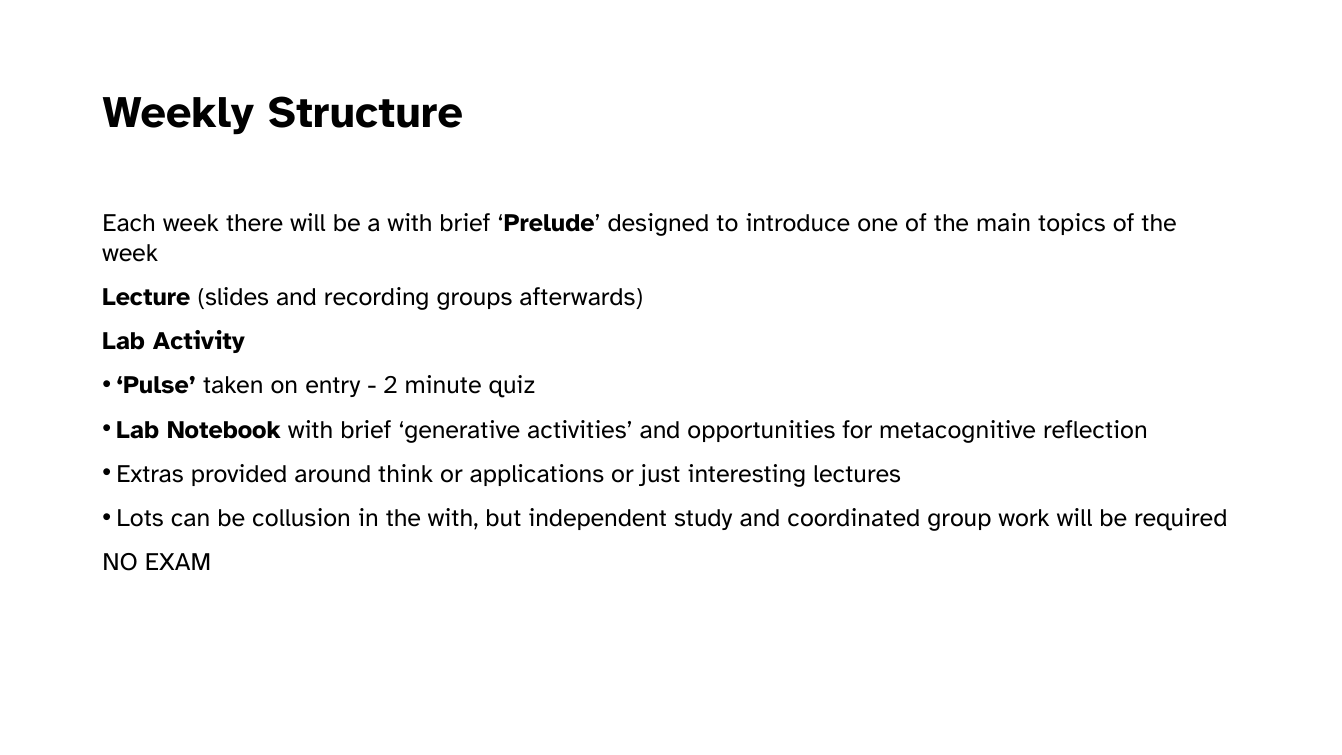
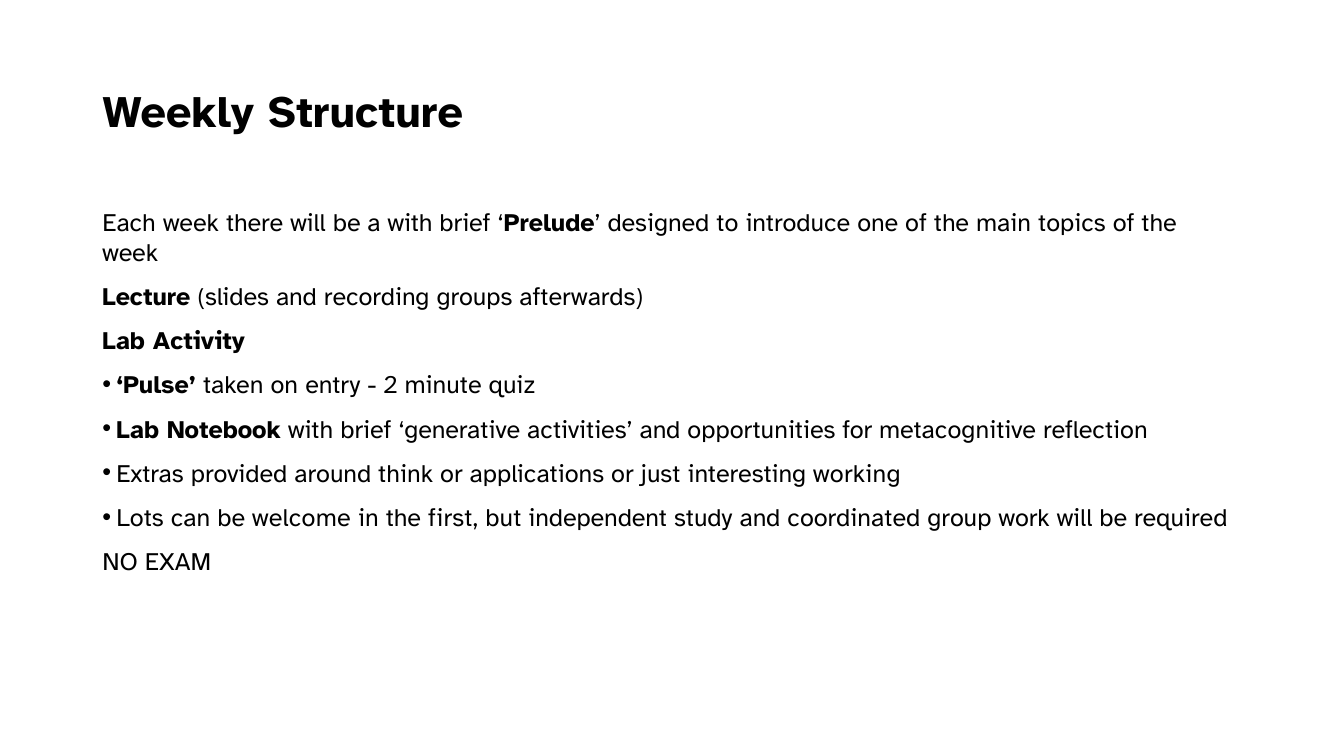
lectures: lectures -> working (857, 474)
collusion: collusion -> welcome (302, 518)
the with: with -> first (453, 518)
